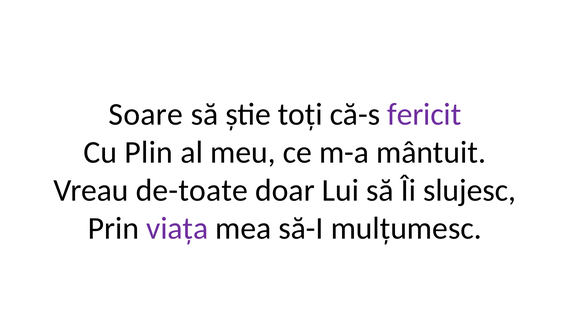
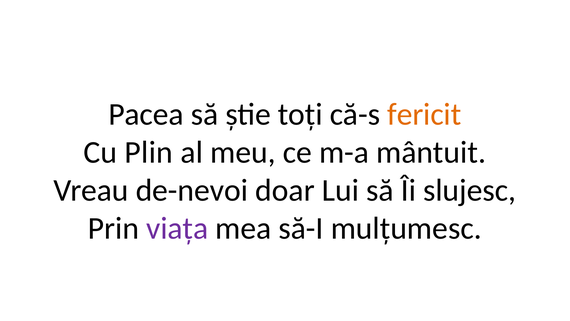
Soare: Soare -> Pacea (146, 114)
fericit colour: purple -> orange (424, 114)
de-toate: de-toate -> de-nevoi (192, 190)
